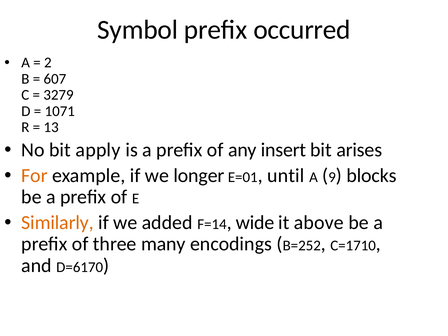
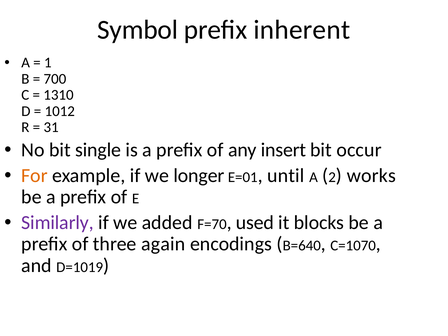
occurred: occurred -> inherent (302, 30)
2: 2 -> 1 (48, 63)
607: 607 -> 700 (55, 79)
3279: 3279 -> 1310 (58, 95)
1071: 1071 -> 1012 (60, 111)
13: 13 -> 31 (51, 127)
apply: apply -> single (98, 150)
arises: arises -> occur (359, 150)
9: 9 -> 2 (332, 177)
blocks: blocks -> works (371, 175)
Similarly colour: orange -> purple (58, 223)
F=14: F=14 -> F=70 (212, 224)
wide: wide -> used (255, 223)
above: above -> blocks (319, 223)
many: many -> again (163, 244)
B=252: B=252 -> B=640 (302, 246)
C=1710: C=1710 -> C=1070 (353, 246)
D=6170: D=6170 -> D=1019 (80, 267)
